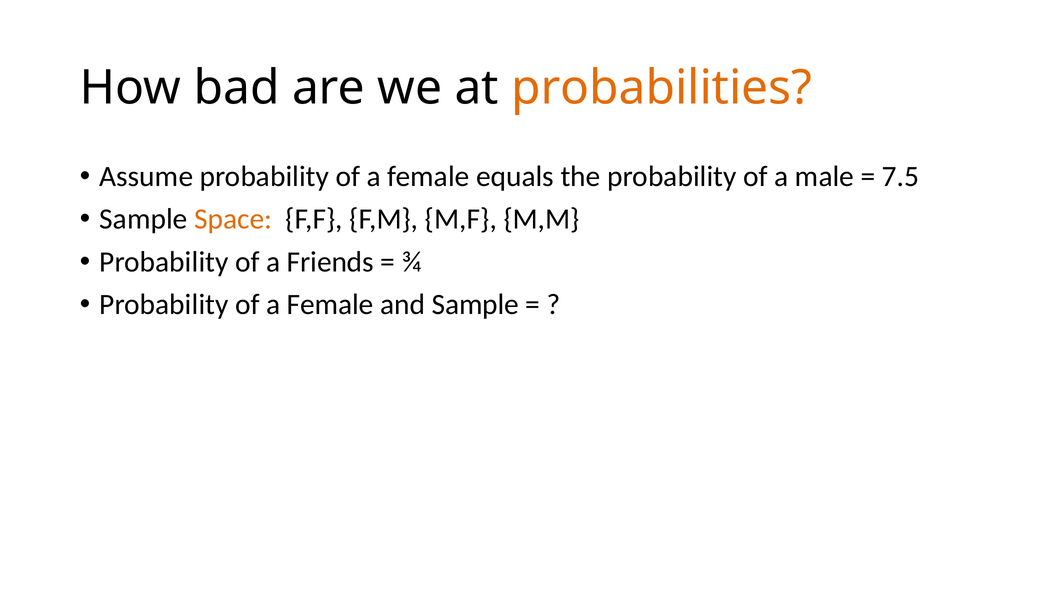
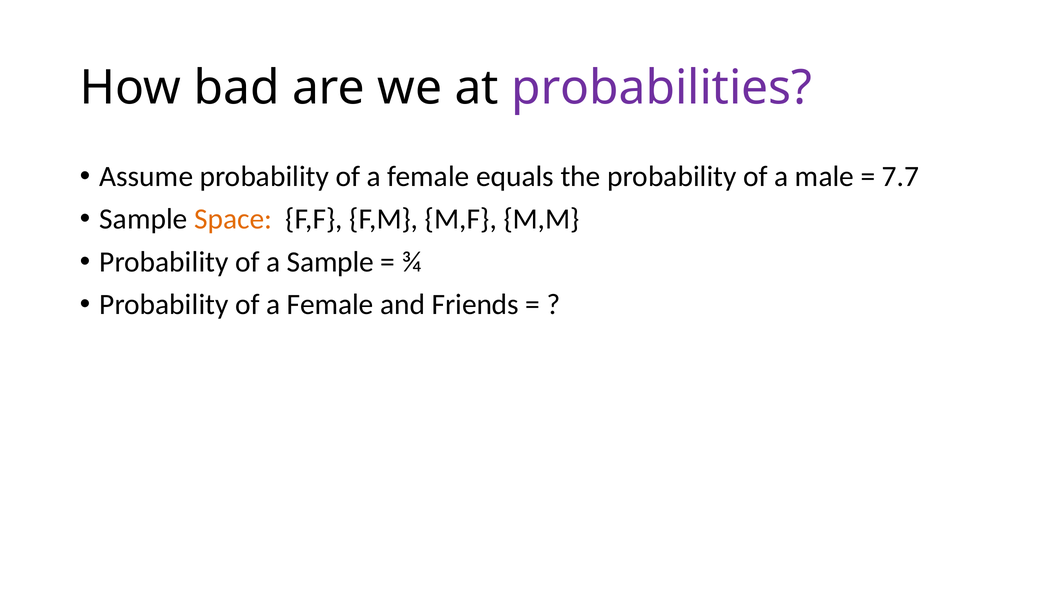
probabilities colour: orange -> purple (662, 88)
7.5: 7.5 -> 7.7 (901, 176)
a Friends: Friends -> Sample (330, 262)
and Sample: Sample -> Friends (475, 305)
